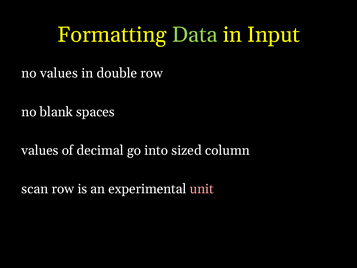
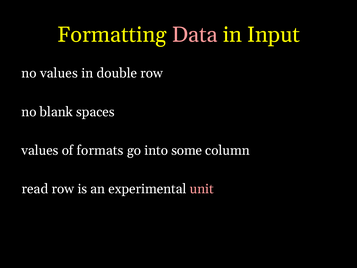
Data colour: light green -> pink (195, 35)
decimal: decimal -> formats (100, 150)
sized: sized -> some (187, 150)
scan: scan -> read (35, 189)
